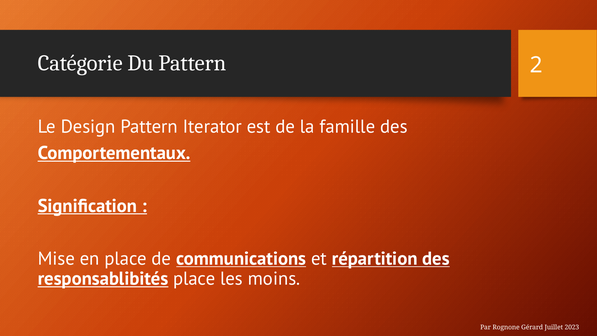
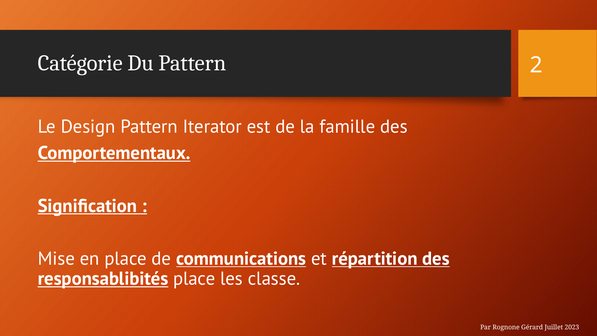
moins: moins -> classe (274, 279)
